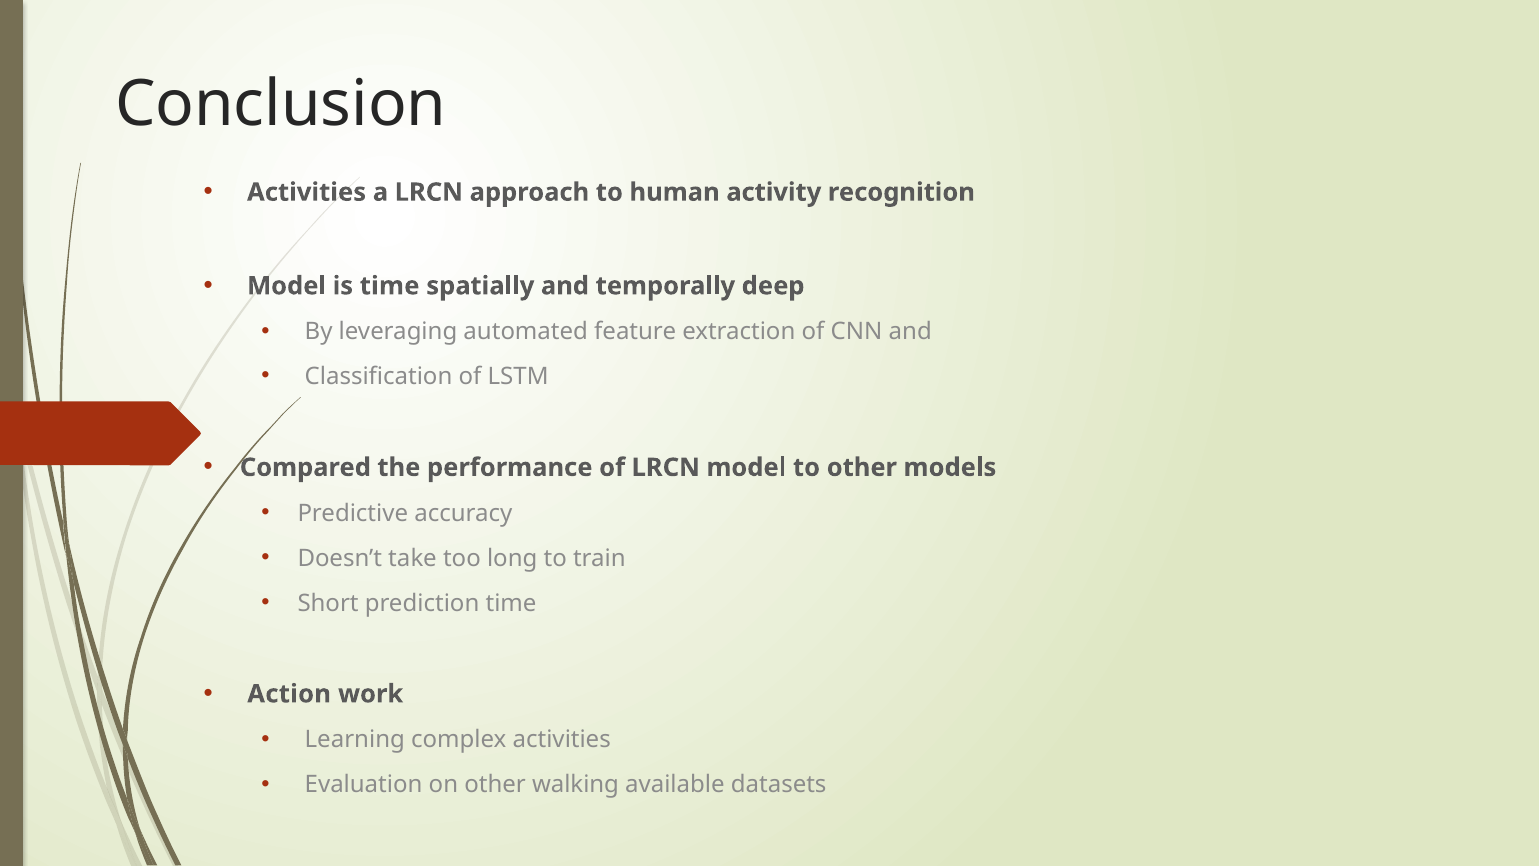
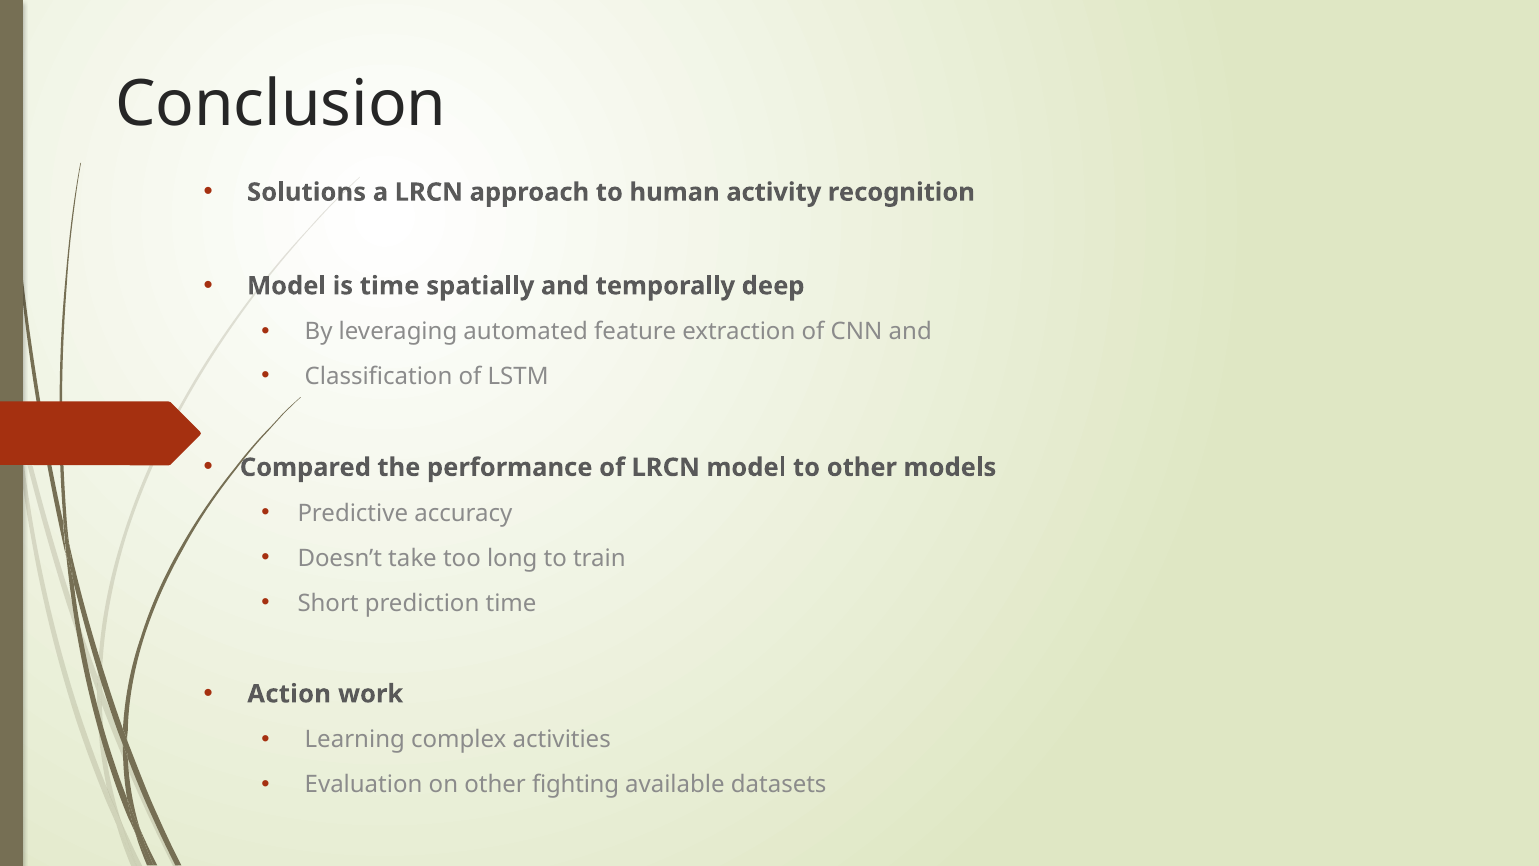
Activities: Activities -> Solutions (307, 192)
walking: walking -> fighting (576, 784)
